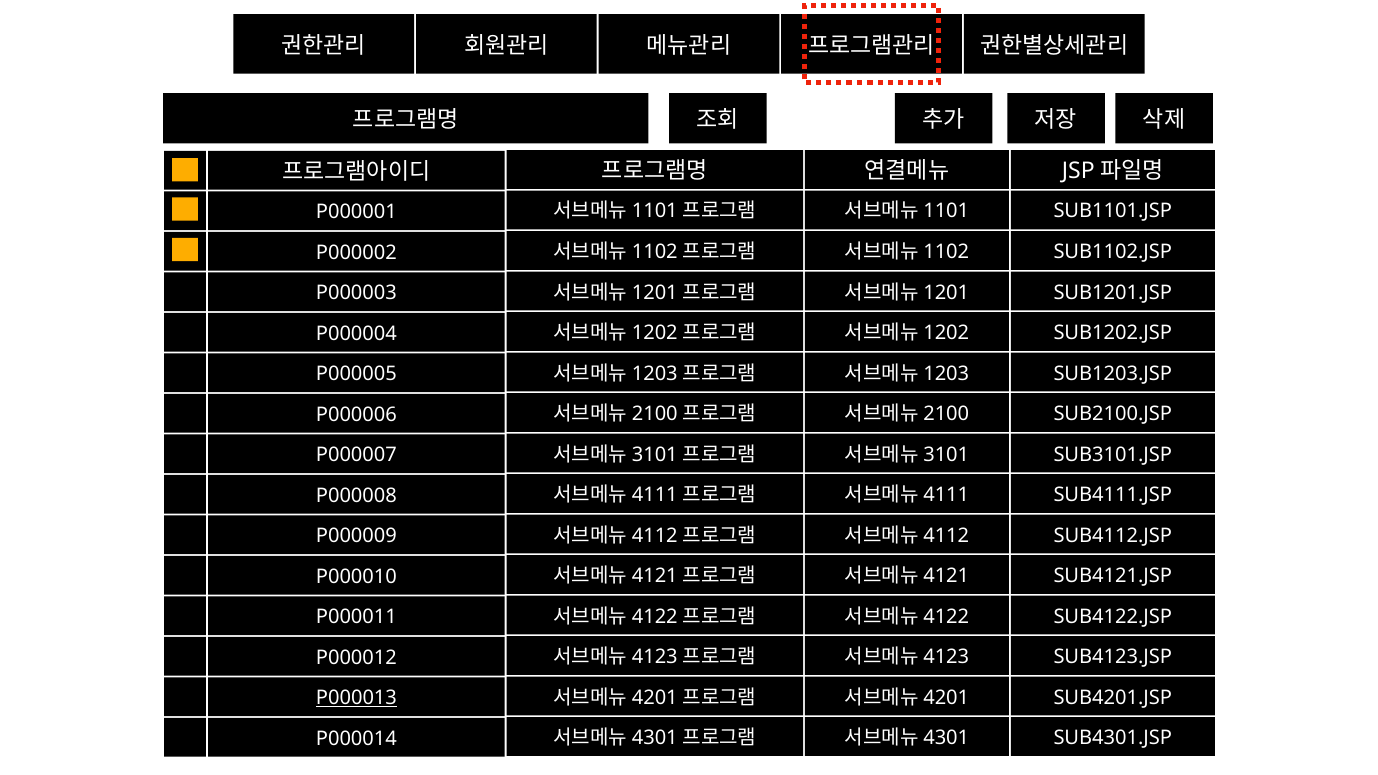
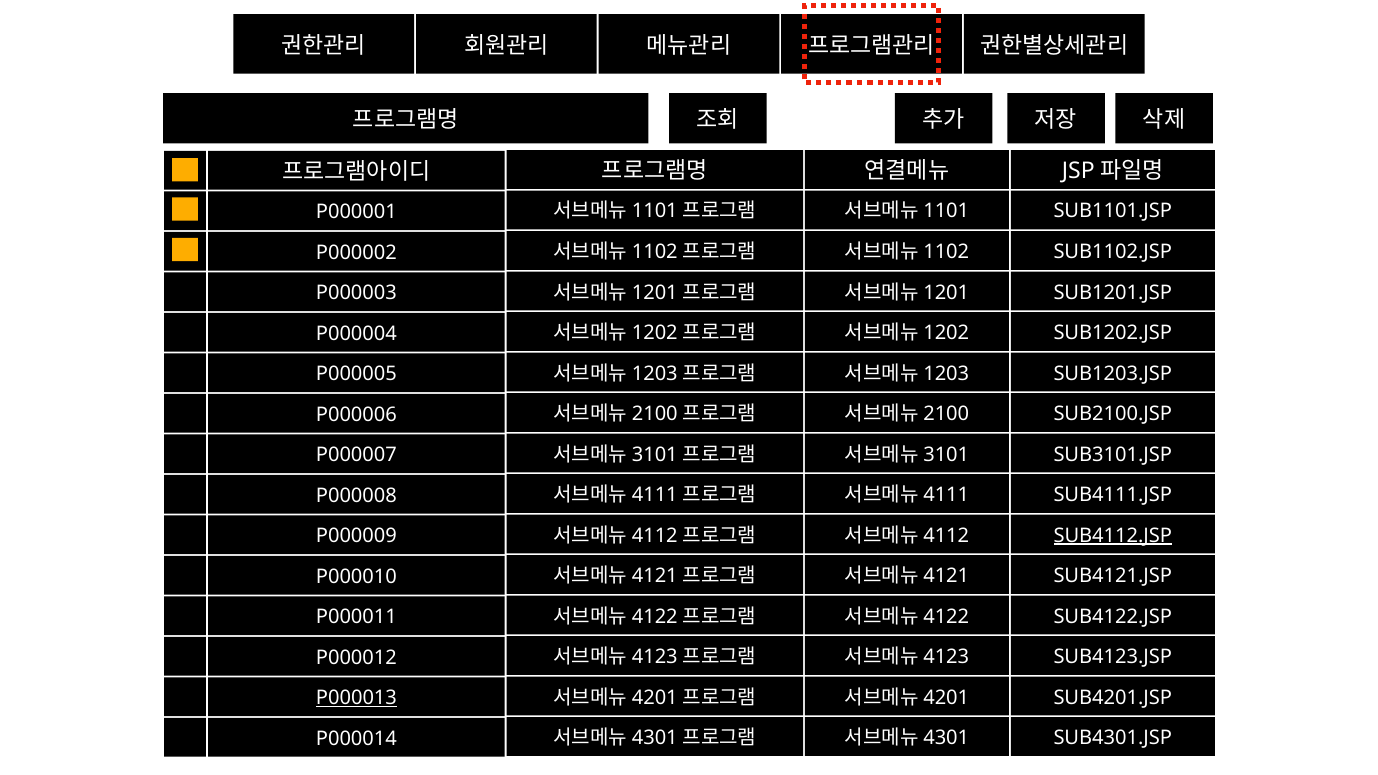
SUB4112.JSP underline: none -> present (1113, 536)
